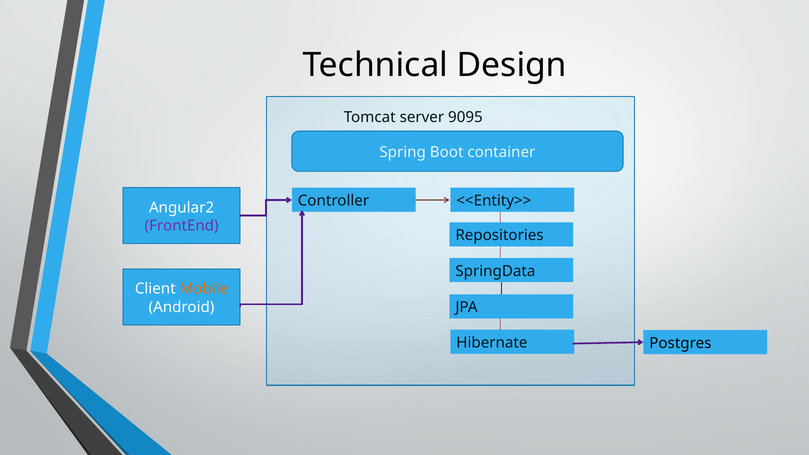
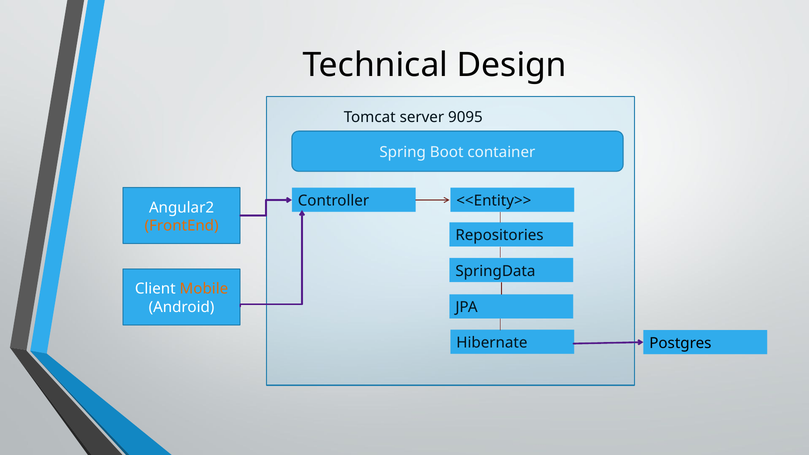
FrontEnd colour: purple -> orange (182, 226)
